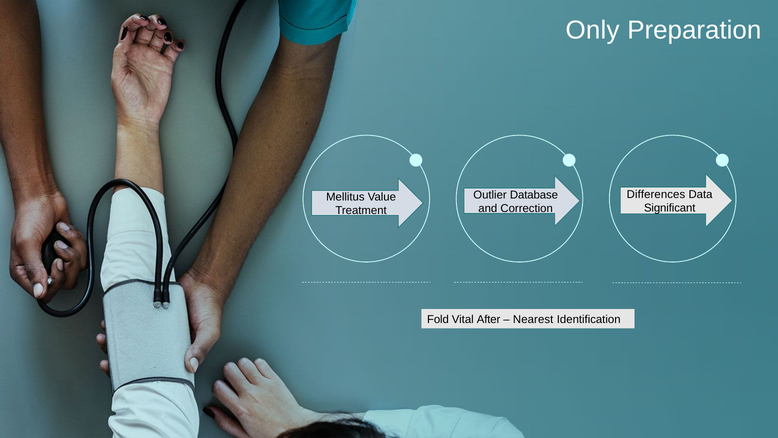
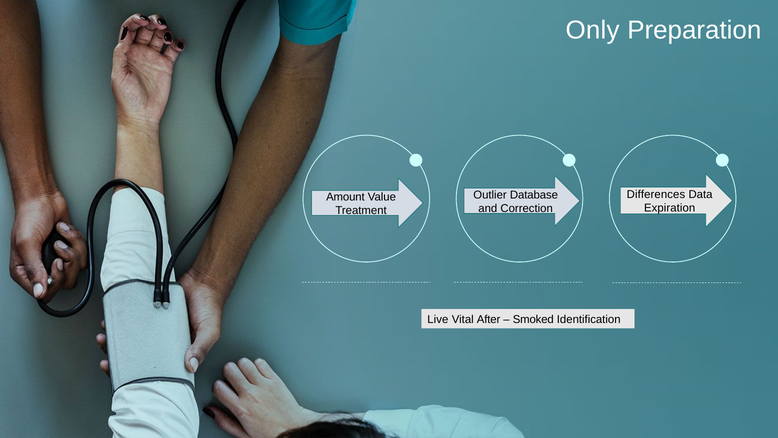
Mellitus: Mellitus -> Amount (345, 197)
Significant: Significant -> Expiration (670, 208)
Fold: Fold -> Live (438, 319)
Nearest: Nearest -> Smoked (533, 319)
